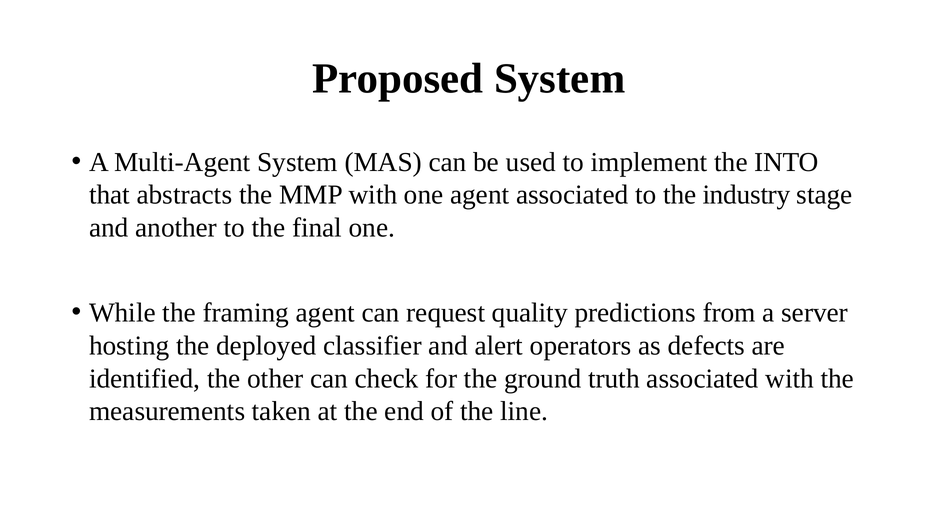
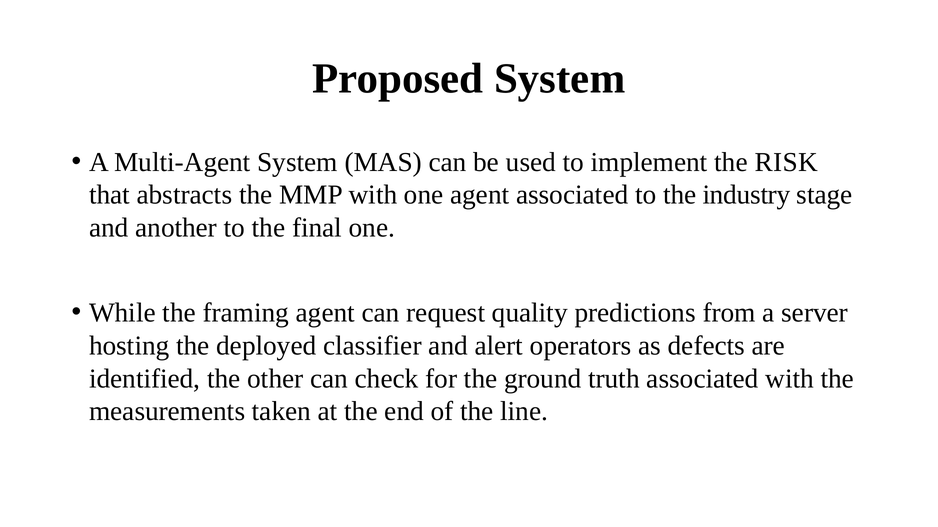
INTO: INTO -> RISK (786, 162)
